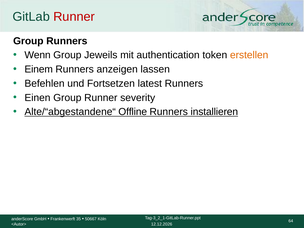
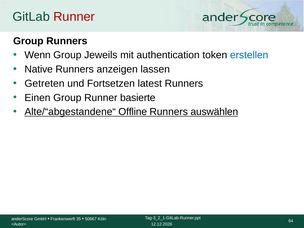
erstellen colour: orange -> blue (249, 55)
Einem: Einem -> Native (39, 69)
Befehlen: Befehlen -> Getreten (45, 83)
severity: severity -> basierte (138, 98)
installieren: installieren -> auswählen (214, 112)
